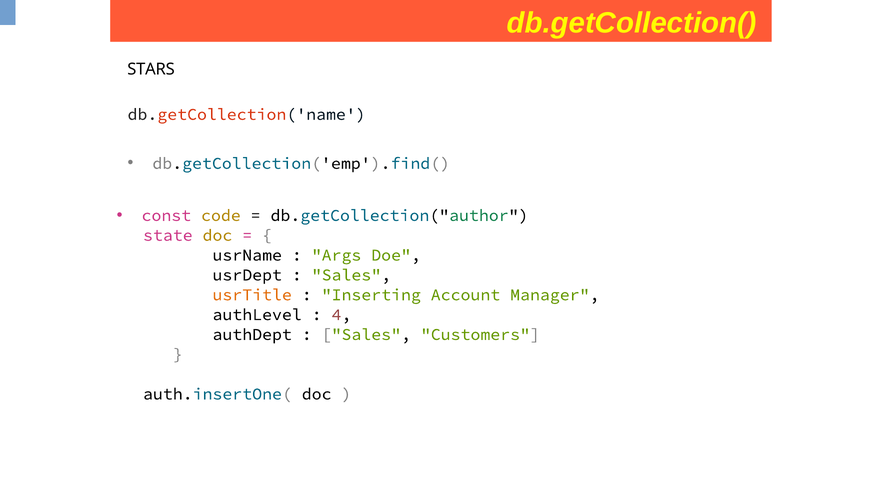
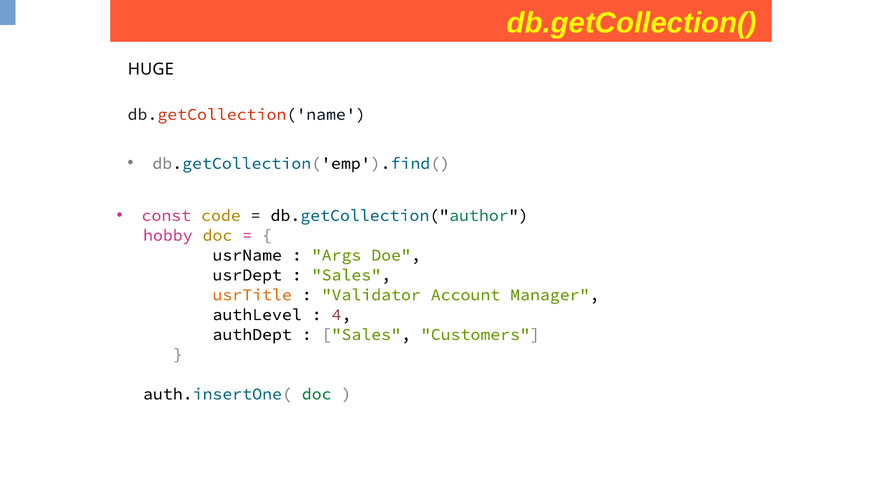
STARS: STARS -> HUGE (151, 69)
state: state -> hobby (168, 235)
Inserting: Inserting -> Validator (371, 295)
doc colour: black -> green (317, 394)
